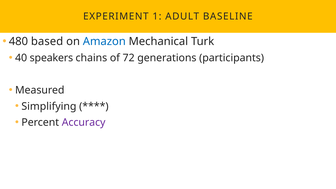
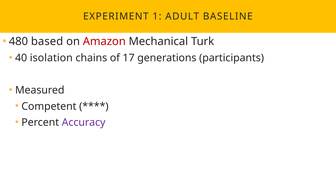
Amazon colour: blue -> red (104, 42)
speakers: speakers -> isolation (51, 58)
72: 72 -> 17 (129, 58)
Simplifying: Simplifying -> Competent (49, 106)
